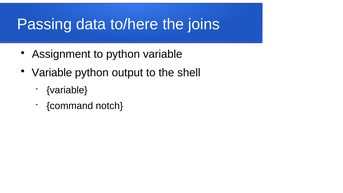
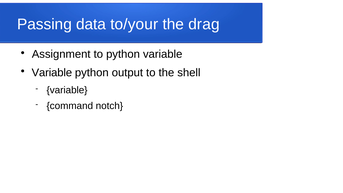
to/here: to/here -> to/your (134, 24)
joins: joins -> drag (204, 24)
